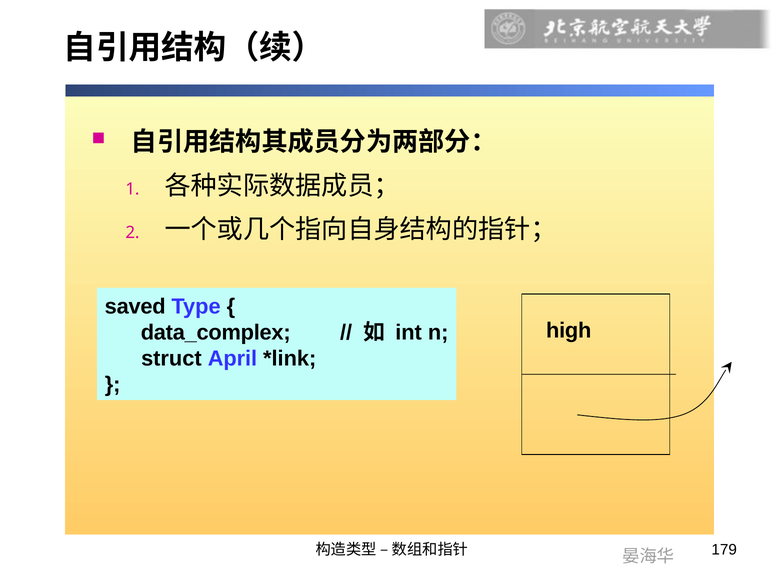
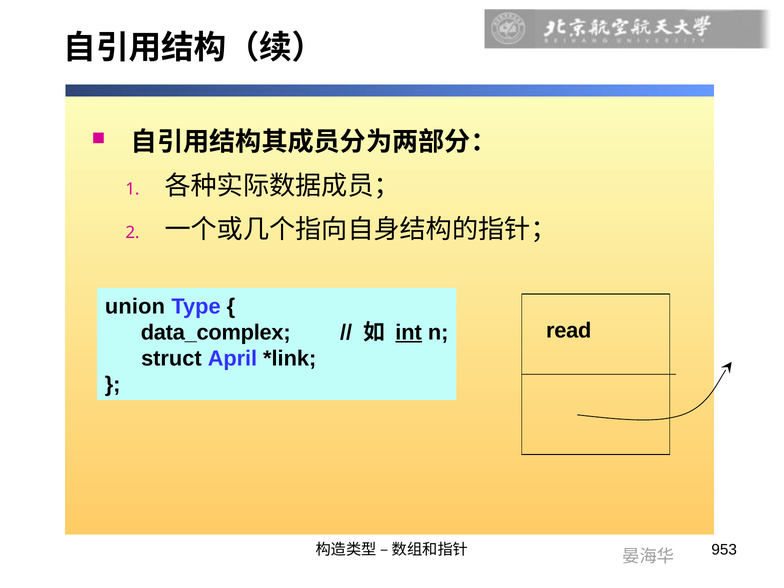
saved: saved -> union (135, 306)
high: high -> read (569, 331)
int underline: none -> present (409, 332)
179: 179 -> 953 (724, 550)
